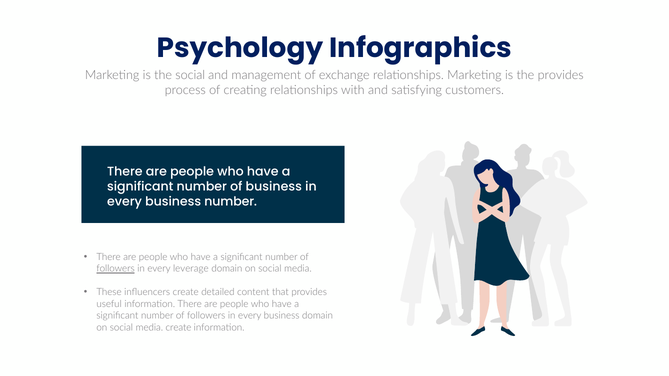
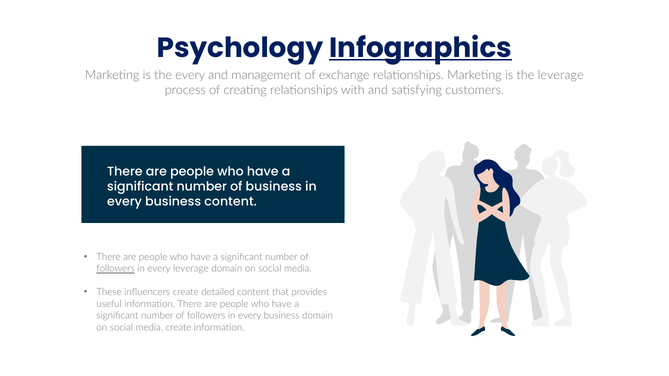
Infographics underline: none -> present (421, 48)
the social: social -> every (190, 75)
the provides: provides -> leverage (561, 75)
business number: number -> content (231, 202)
